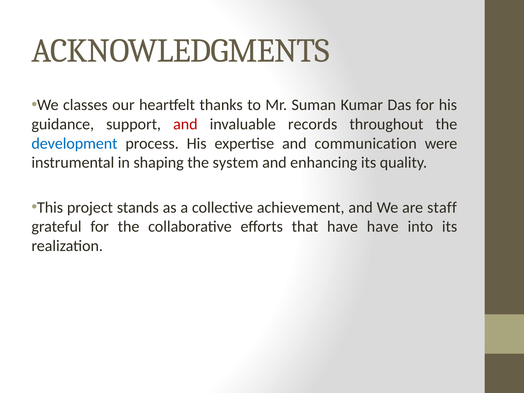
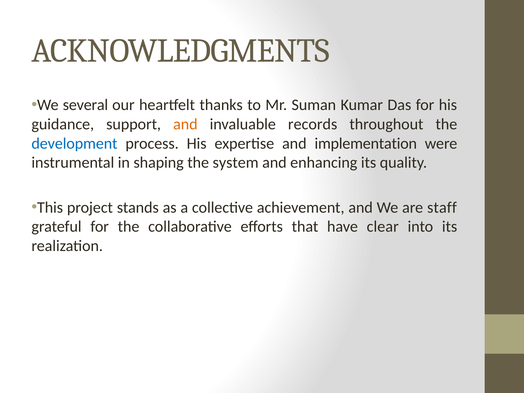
classes: classes -> several (85, 105)
and colour: red -> orange (185, 124)
communication: communication -> implementation (366, 143)
have have: have -> clear (383, 227)
